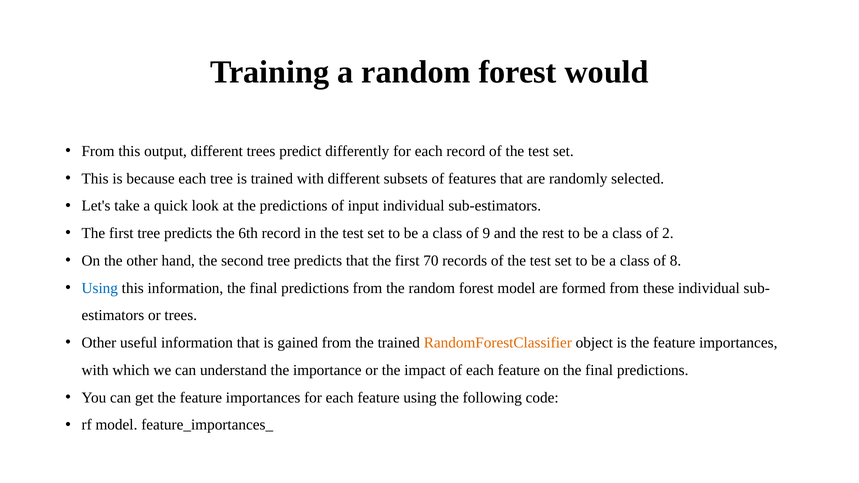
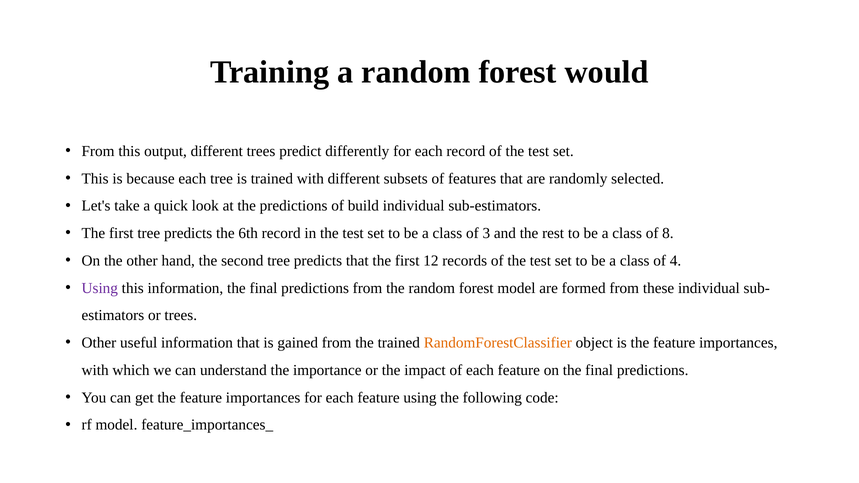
input: input -> build (363, 206)
9: 9 -> 3 (486, 233)
2: 2 -> 8 (668, 233)
70: 70 -> 12 (431, 261)
8: 8 -> 4 (675, 261)
Using colour: blue -> purple (100, 288)
